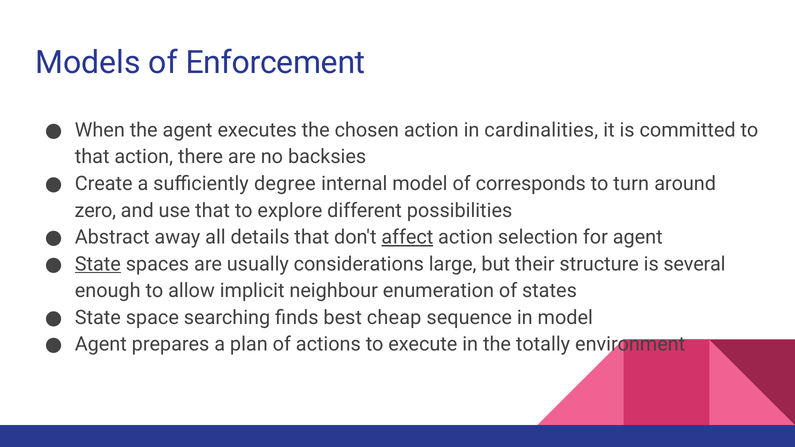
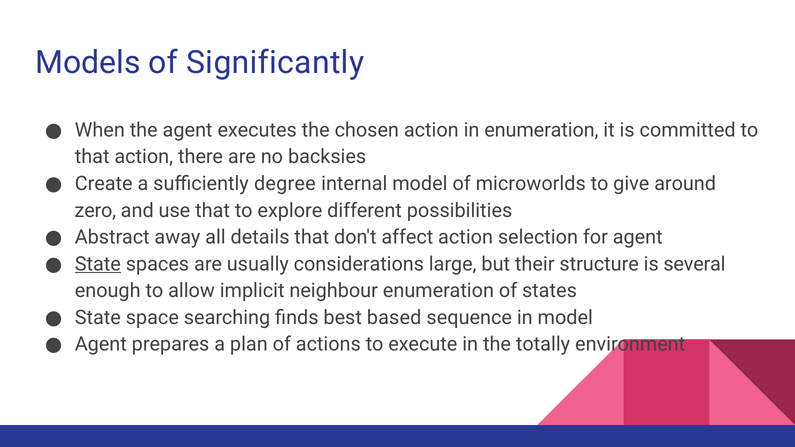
Enforcement: Enforcement -> Significantly (275, 63)
in cardinalities: cardinalities -> enumeration (541, 130)
corresponds: corresponds -> microworlds (531, 184)
turn: turn -> give (631, 184)
affect underline: present -> none (407, 237)
cheap: cheap -> based (394, 318)
